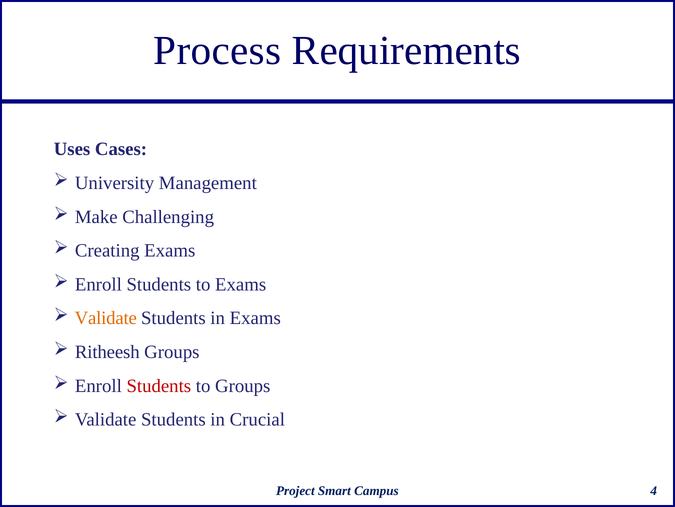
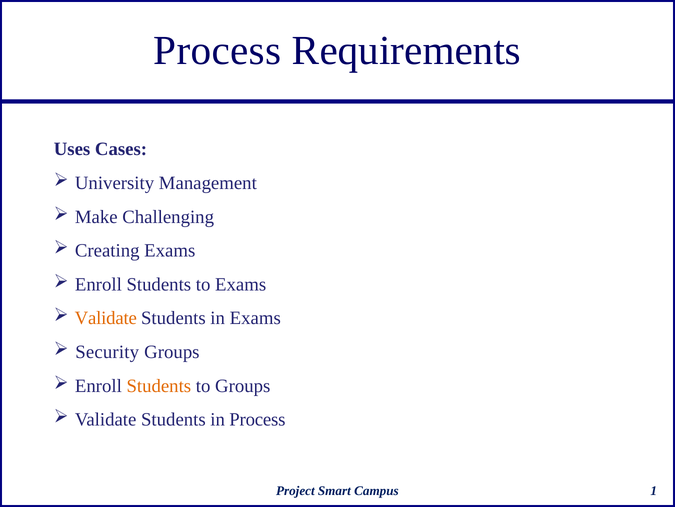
Ritheesh: Ritheesh -> Security (107, 352)
Students colour: red -> orange (159, 385)
in Crucial: Crucial -> Process (257, 419)
4: 4 -> 1 (654, 490)
